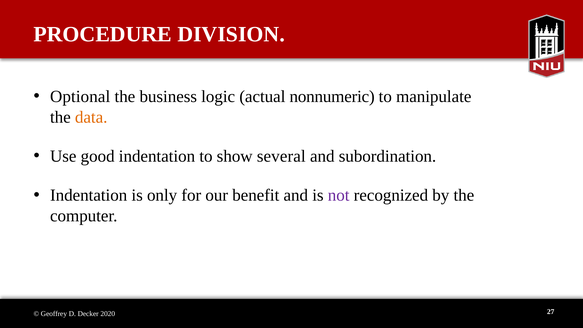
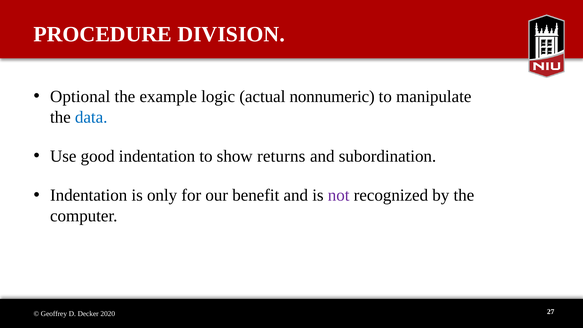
business: business -> example (168, 97)
data colour: orange -> blue (91, 117)
several: several -> returns (281, 156)
